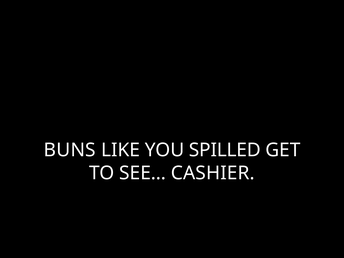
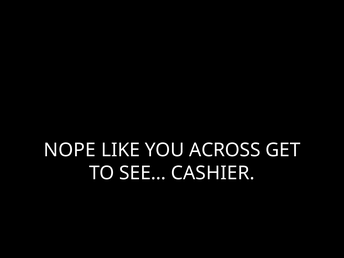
BUNS: BUNS -> NOPE (70, 150)
SPILLED: SPILLED -> ACROSS (225, 150)
